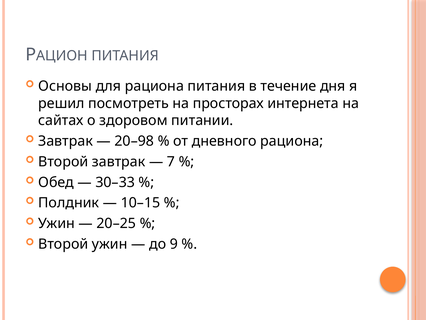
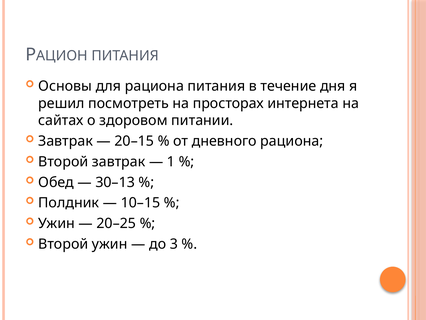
20–98: 20–98 -> 20–15 (134, 141)
7: 7 -> 1 (171, 161)
30–33: 30–33 -> 30–13 (115, 182)
9: 9 -> 3 (174, 244)
